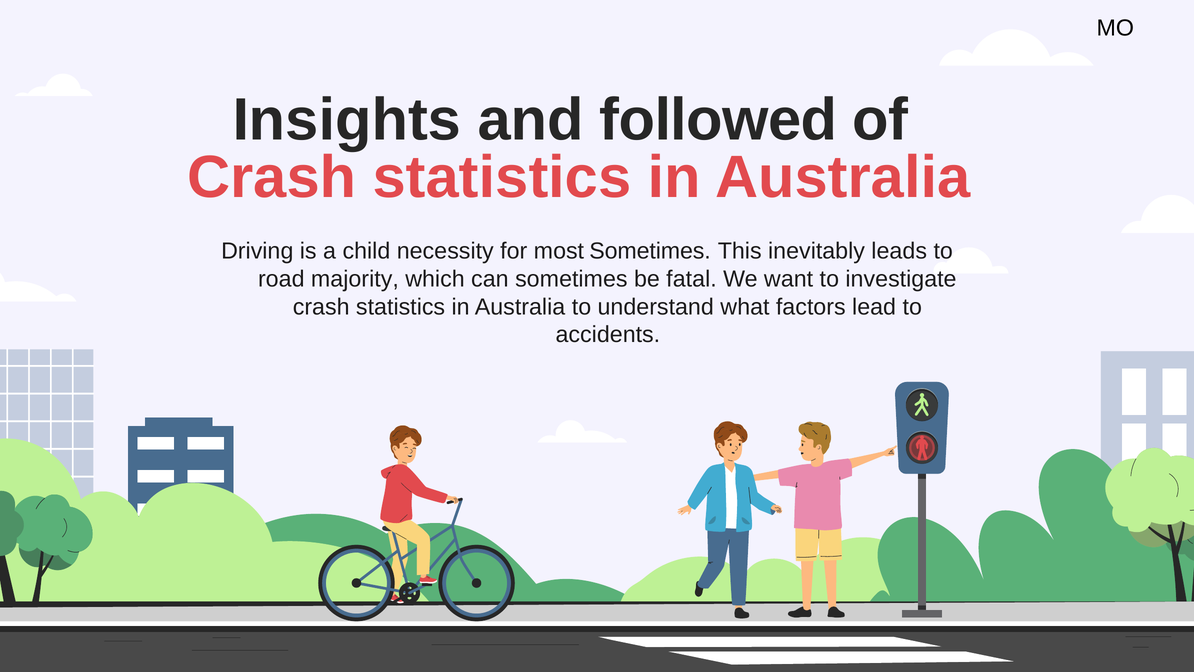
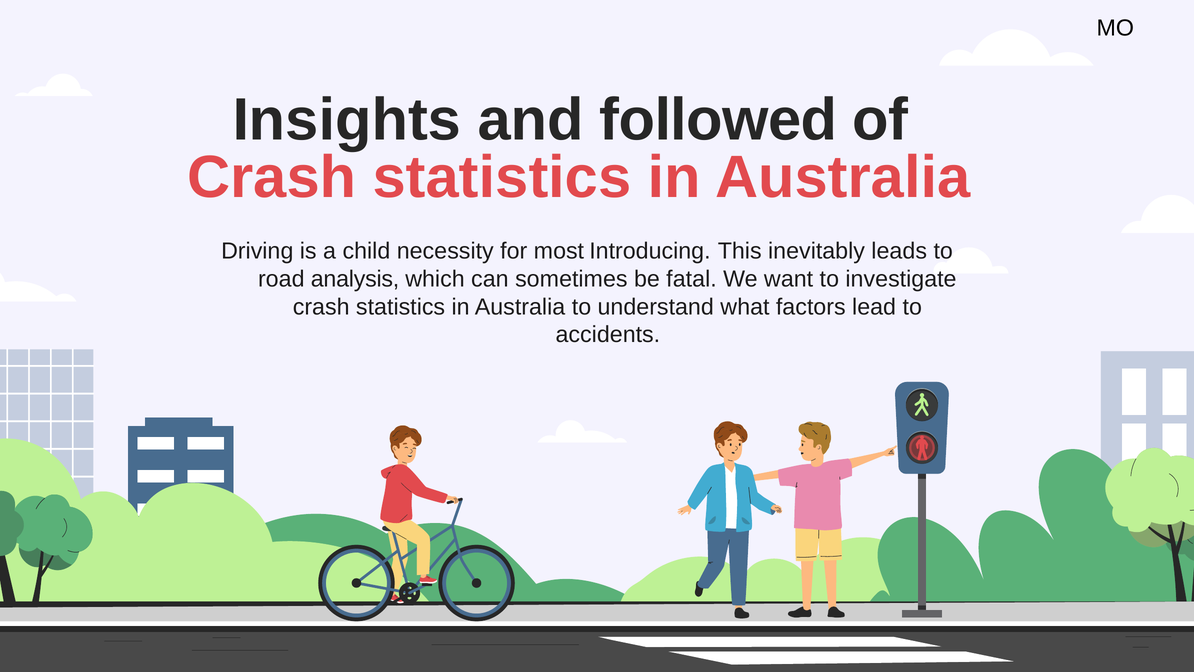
most Sometimes: Sometimes -> Introducing (650, 251)
majority: majority -> analysis (355, 279)
